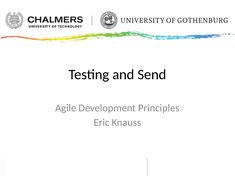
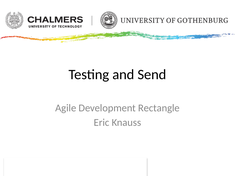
Principles: Principles -> Rectangle (159, 108)
